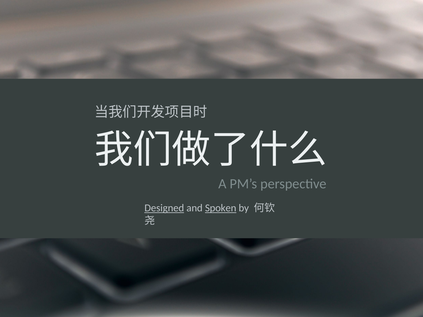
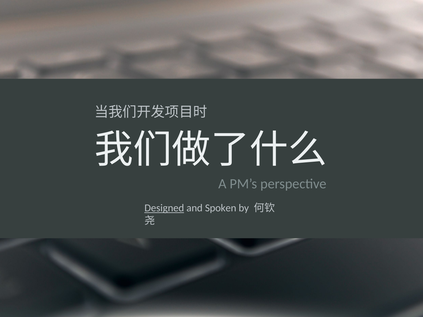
Spoken underline: present -> none (221, 208)
